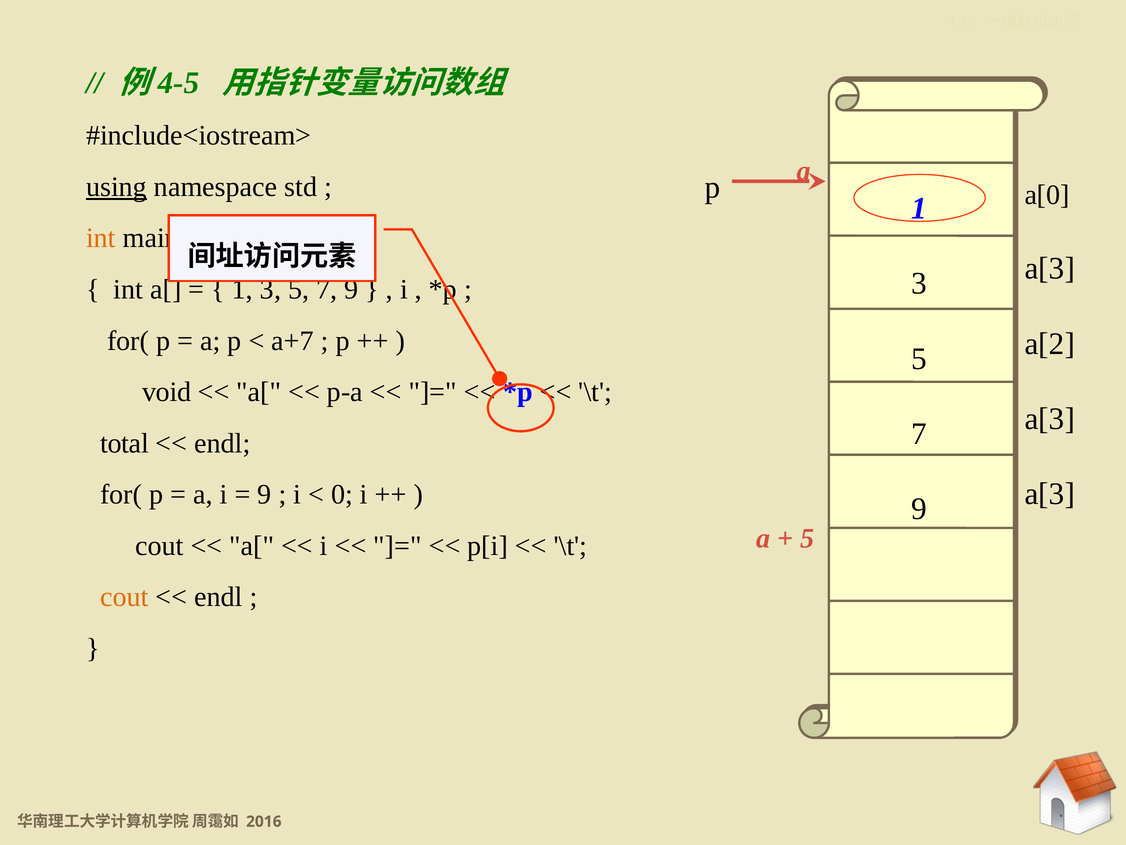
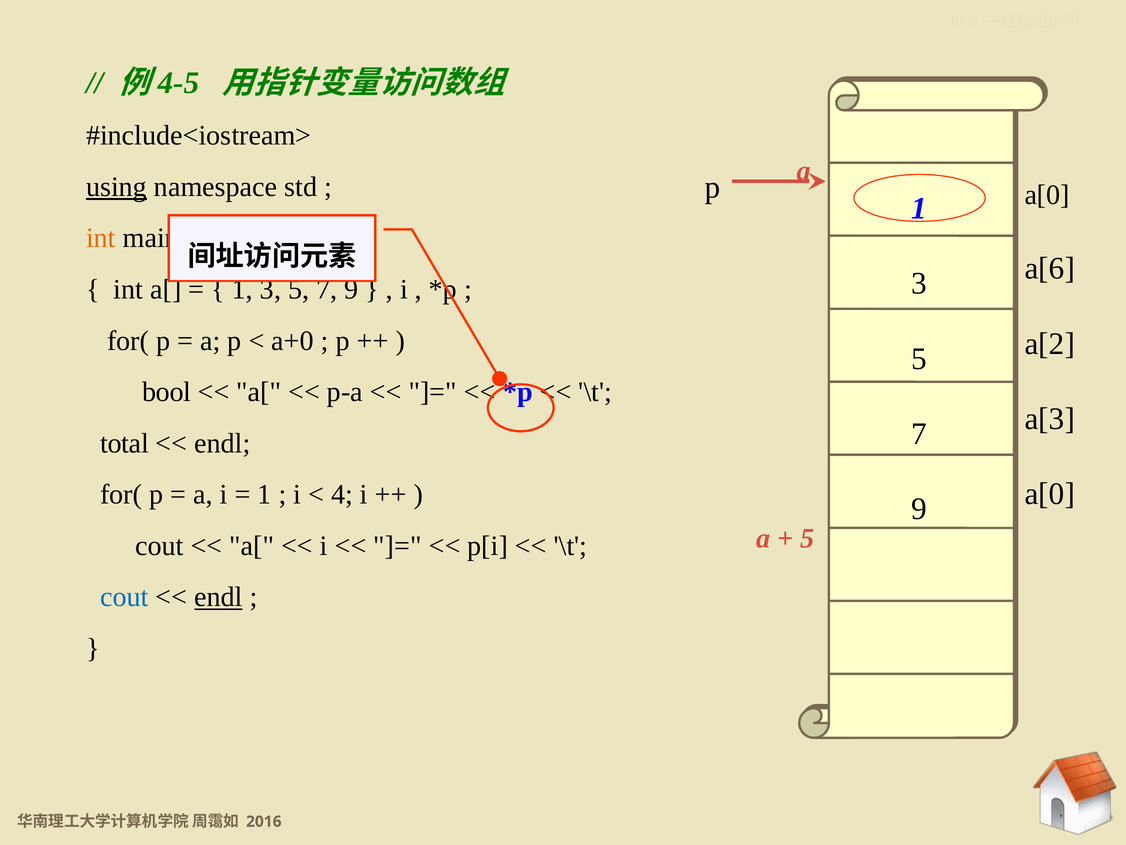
a[3: a[3 -> a[6 (1050, 268)
a+7: a+7 -> a+0 (293, 341)
void: void -> bool (167, 392)
a[3: a[3 -> a[0 (1050, 494)
9: 9 -> 1 (264, 494)
0: 0 -> 4 (342, 494)
cout colour: orange -> blue (124, 597)
endl underline: none -> present (218, 597)
